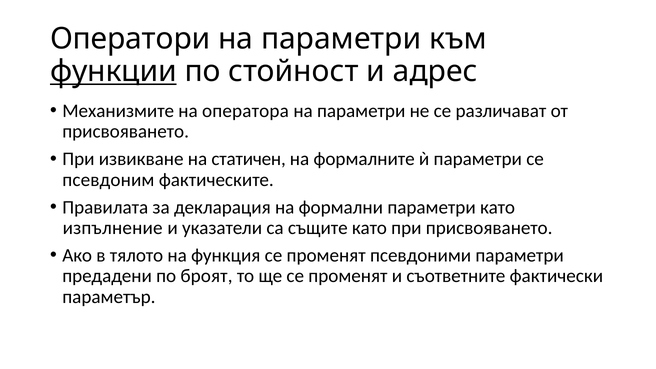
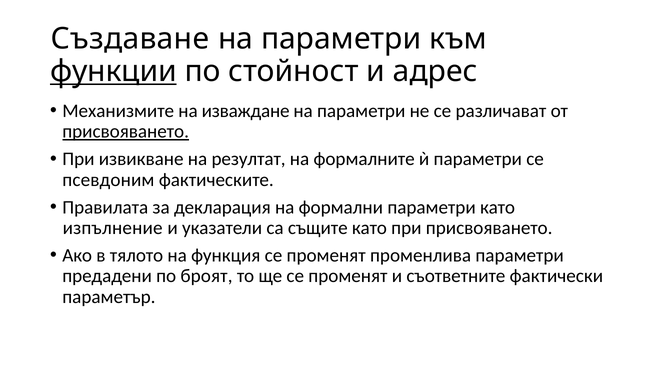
Оператори: Оператори -> Създаване (130, 39)
оператора: оператора -> изваждане (246, 111)
присвояването underline: none -> present (126, 132)
статичен: статичен -> резултат (249, 159)
псевдоними: псевдоними -> променлива (421, 255)
